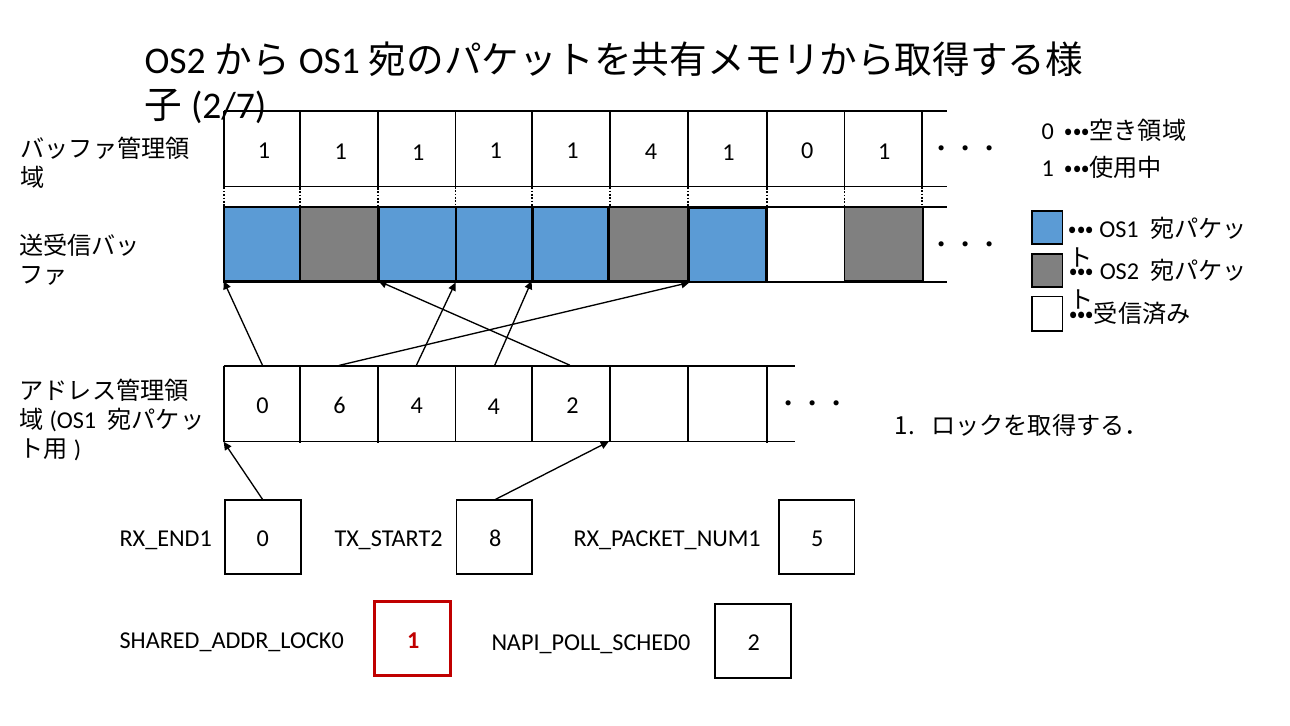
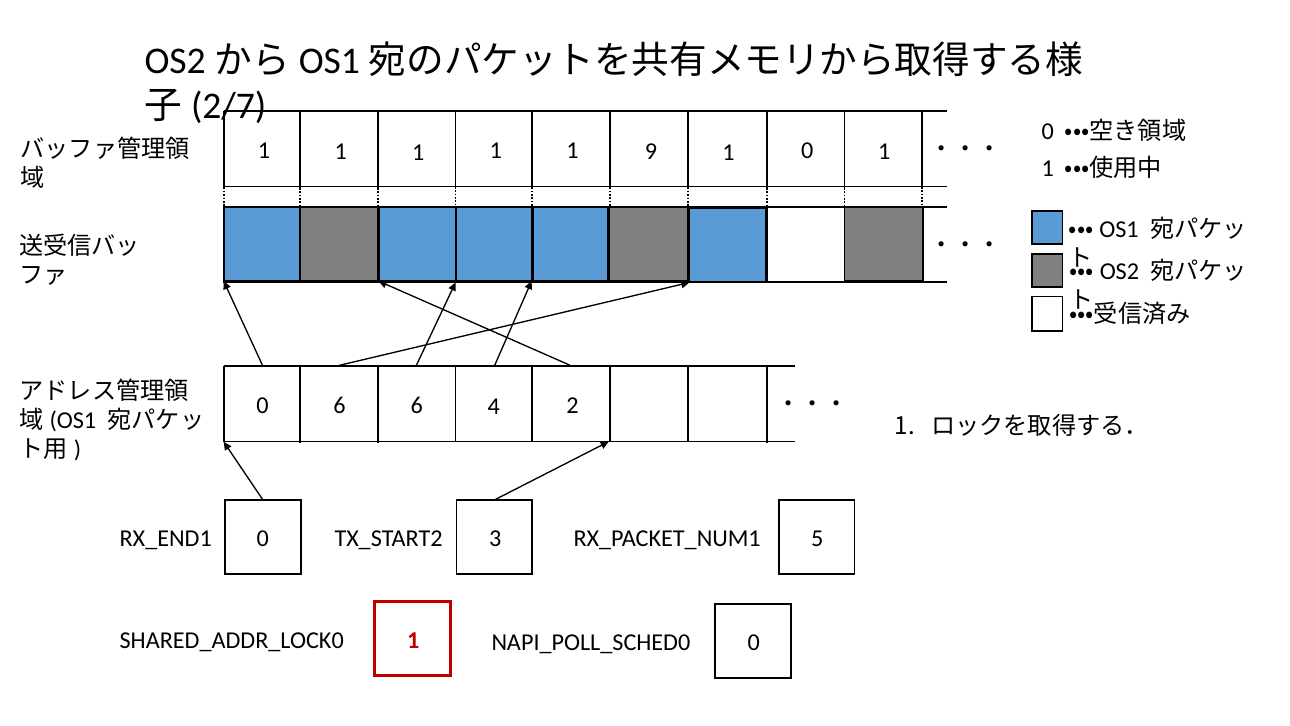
1 4: 4 -> 9 (651, 151)
0 4: 4 -> 6 (417, 406)
8: 8 -> 3 (495, 538)
SHARED_ADDR_LOCK0 2: 2 -> 0 (754, 642)
